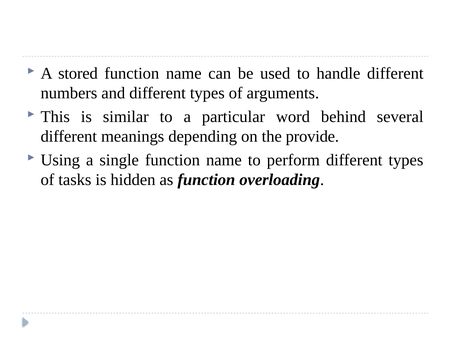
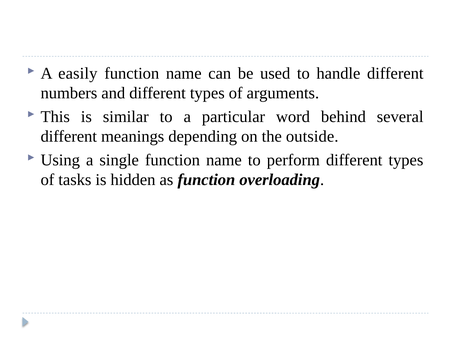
stored: stored -> easily (78, 73)
provide: provide -> outside (312, 137)
